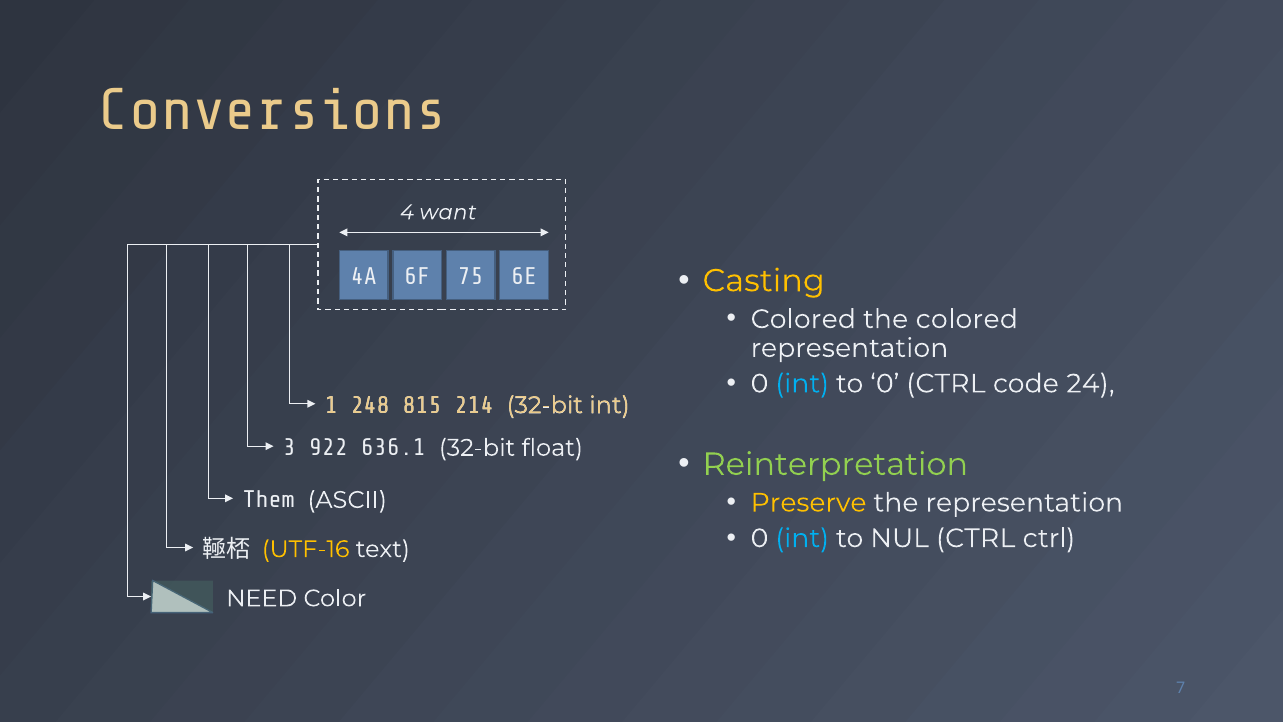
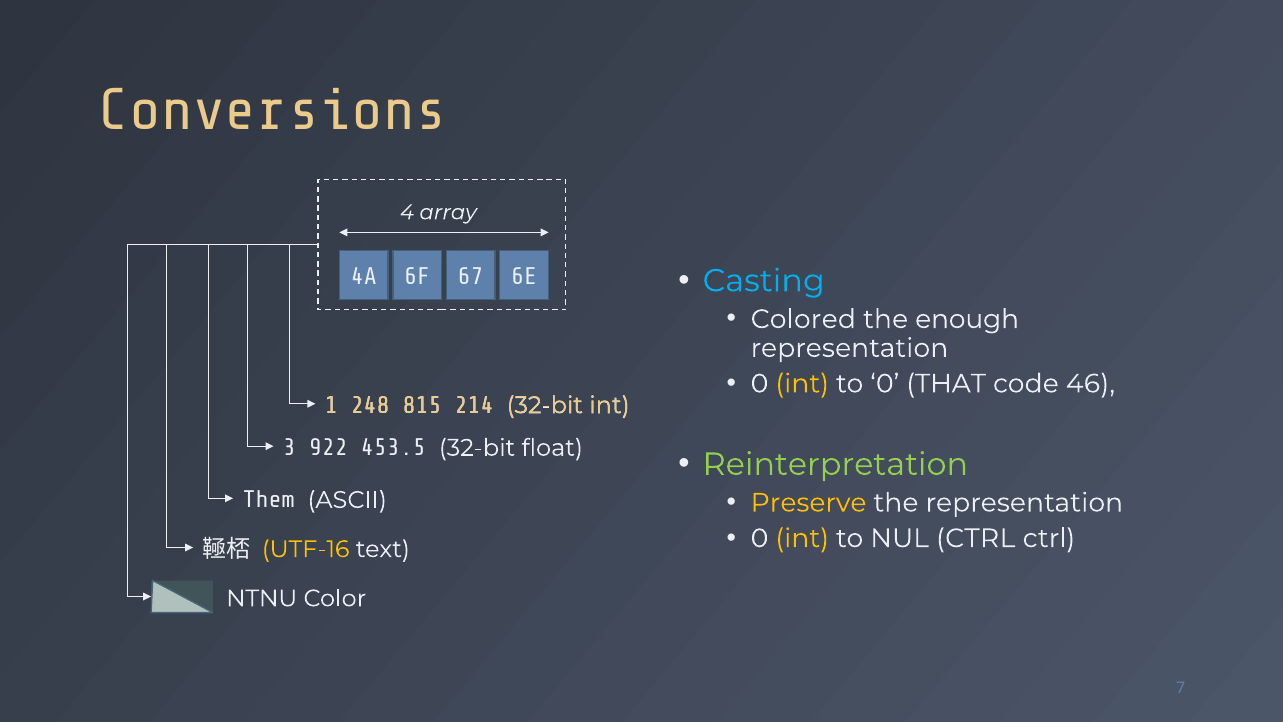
want: want -> array (448, 212)
Casting colour: yellow -> light blue (764, 281)
75: 75 -> 67 (471, 277)
the colored: colored -> enough (967, 319)
int colour: light blue -> yellow (802, 383)
0 CTRL: CTRL -> THAT (946, 383)
24: 24 -> 46 (1091, 383)
636.1: 636.1 -> 453.5 (393, 448)
int colour: light blue -> yellow (802, 538)
NEED: NEED -> NTNU (262, 598)
